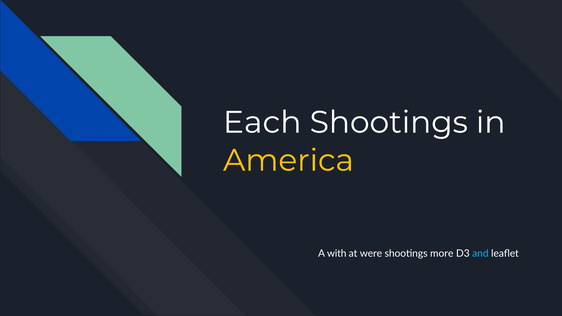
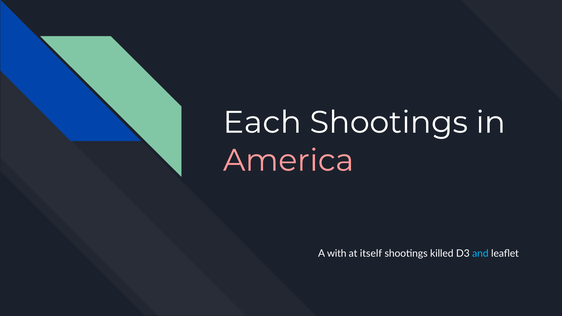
America colour: yellow -> pink (288, 161)
were: were -> itself (371, 254)
more: more -> killed (442, 254)
